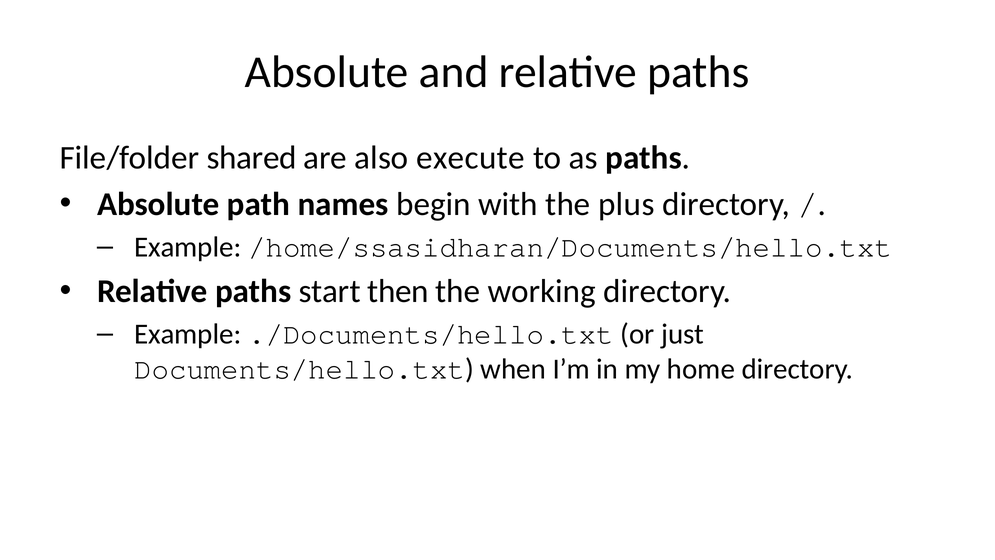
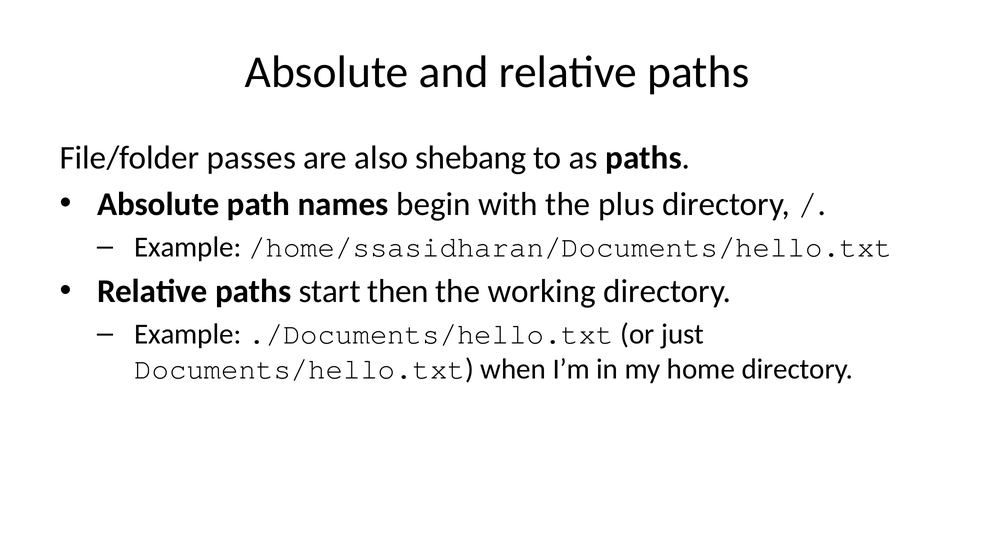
shared: shared -> passes (251, 158)
execute: execute -> shebang (471, 158)
